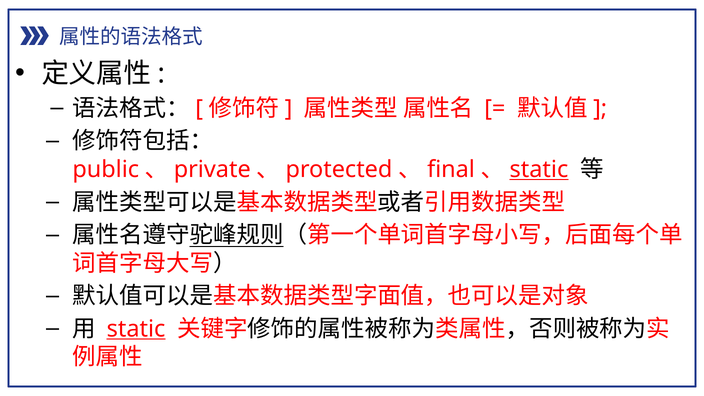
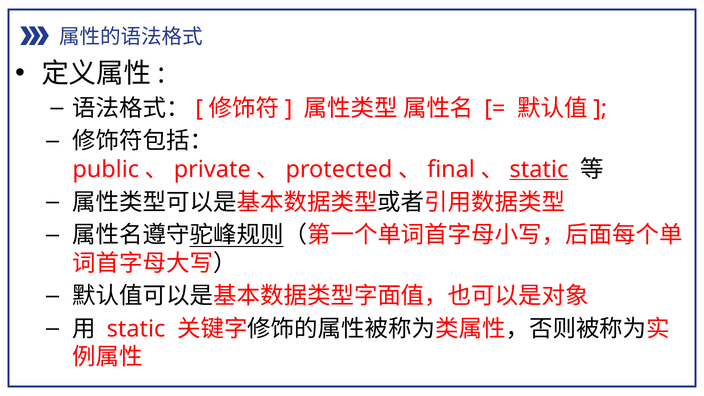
static underline: present -> none (136, 329)
